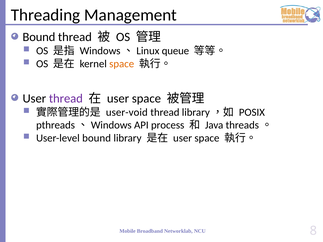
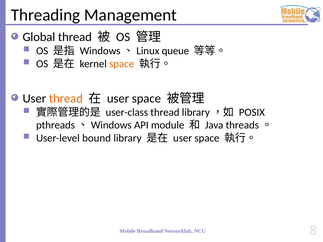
Bound: Bound -> Global (39, 37)
thread colour: purple -> orange (66, 98)
user-void: user-void -> user-class (127, 112)
process: process -> module (168, 125)
